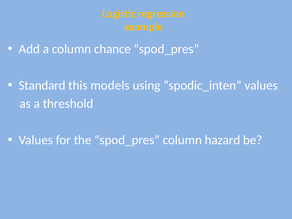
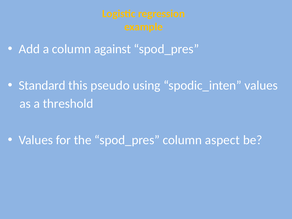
chance: chance -> against (113, 49)
models: models -> pseudo (110, 85)
hazard: hazard -> aspect (222, 140)
